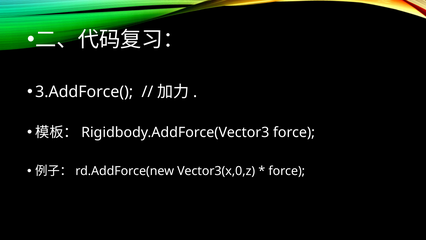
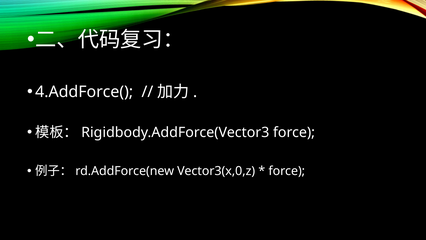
3.AddForce(: 3.AddForce( -> 4.AddForce( (84, 92)
